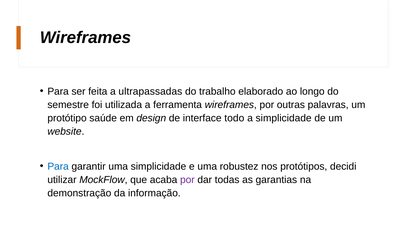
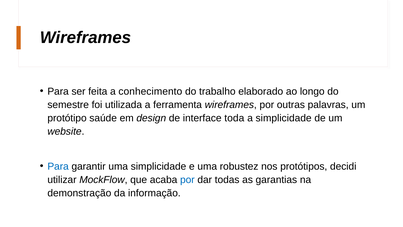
ultrapassadas: ultrapassadas -> conhecimento (150, 91)
todo: todo -> toda (234, 118)
por colour: purple -> blue (187, 180)
